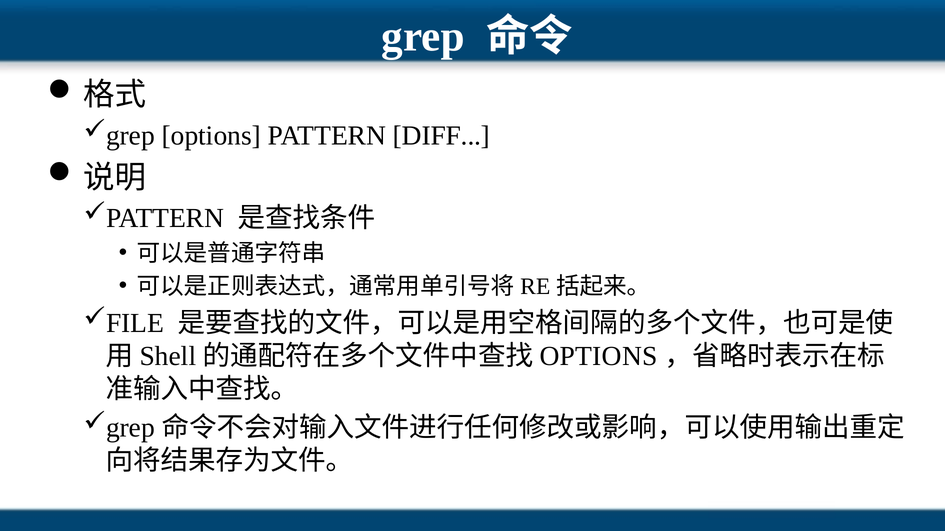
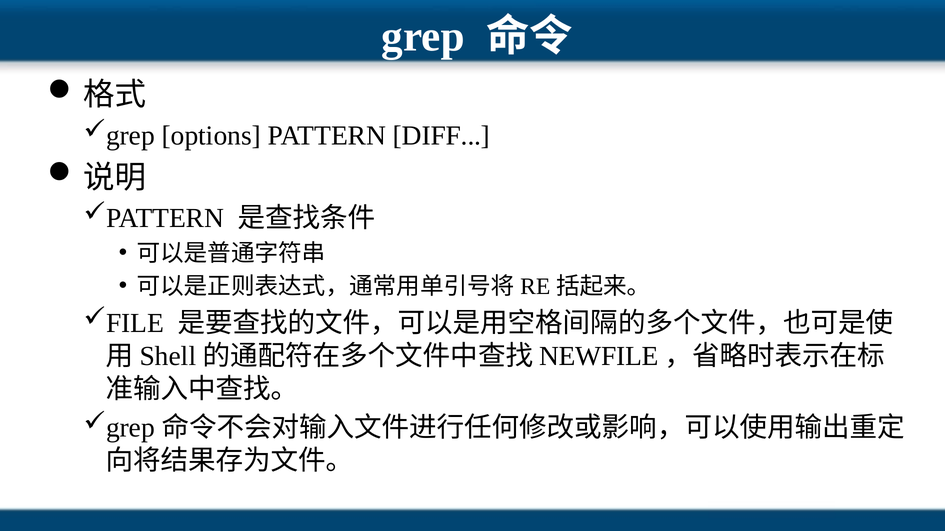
OPTIONS: OPTIONS -> NEWFILE (599, 356)
